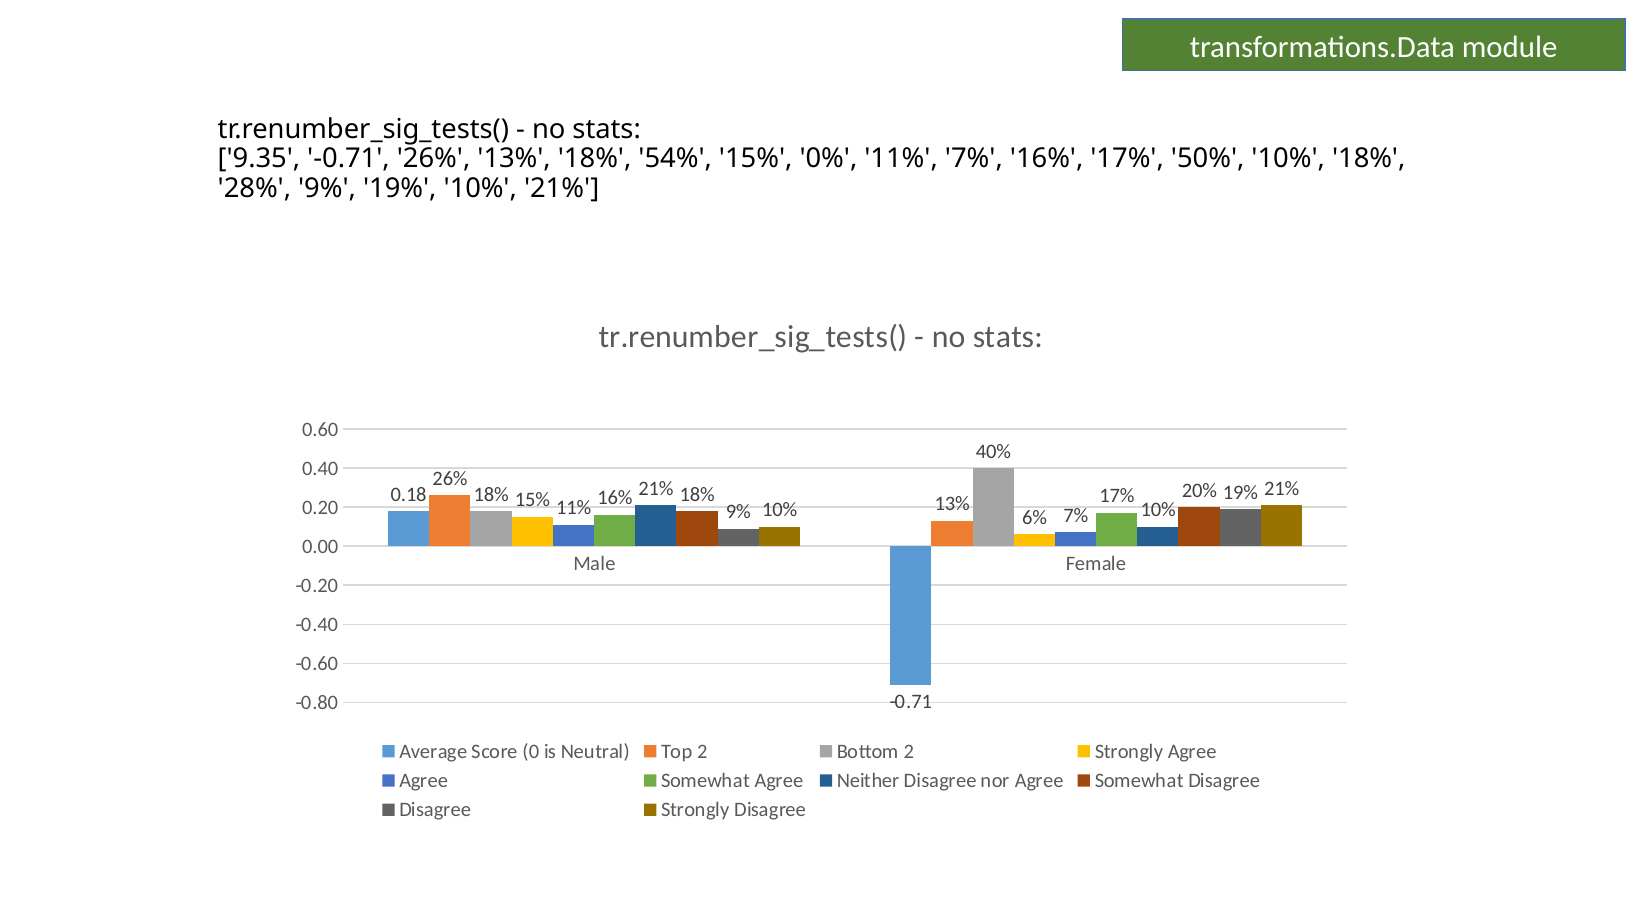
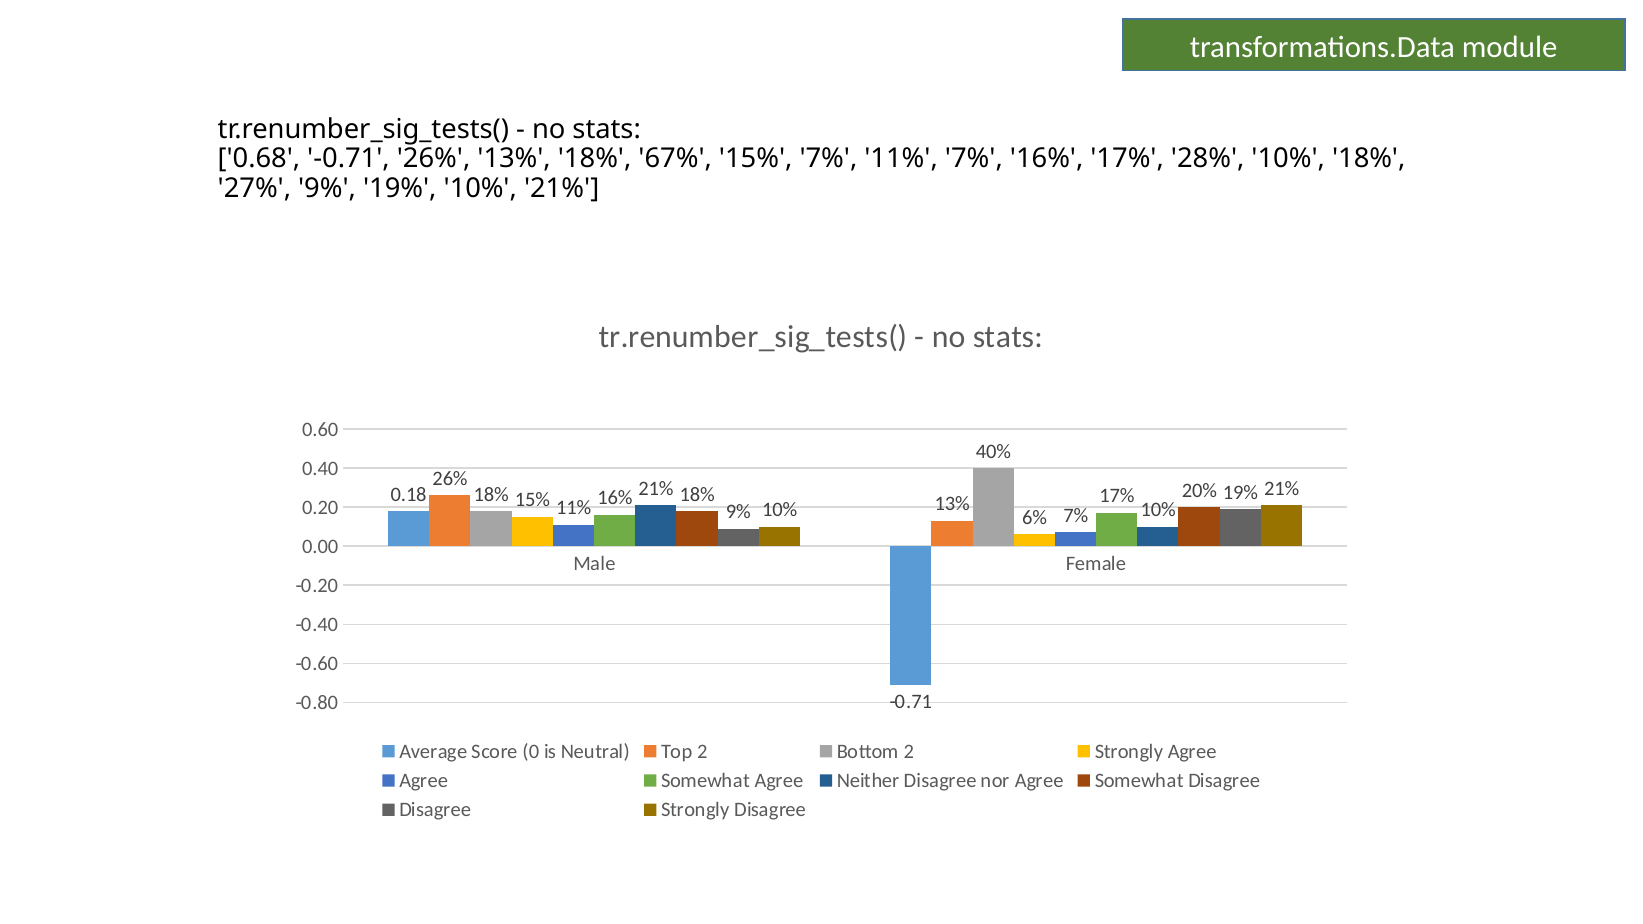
9.35: 9.35 -> 0.68 (259, 159)
54%: 54% -> 67% (675, 159)
15% 0%: 0% -> 7% (828, 159)
50%: 50% -> 28% (1208, 159)
28%: 28% -> 27% (254, 188)
